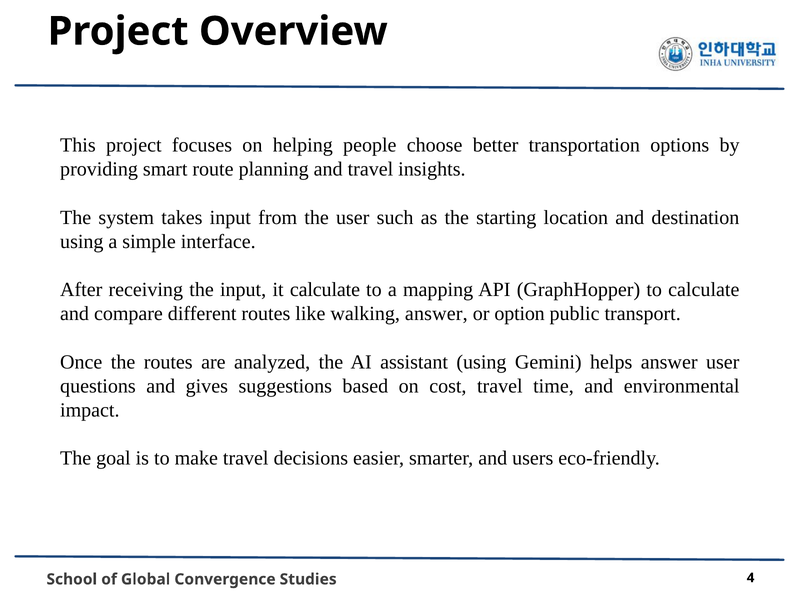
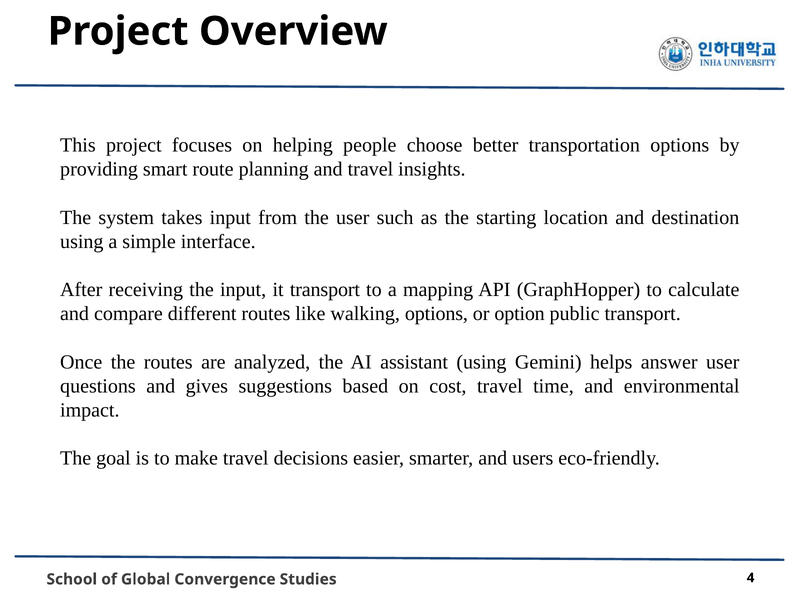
it calculate: calculate -> transport (325, 289)
walking answer: answer -> options (436, 314)
